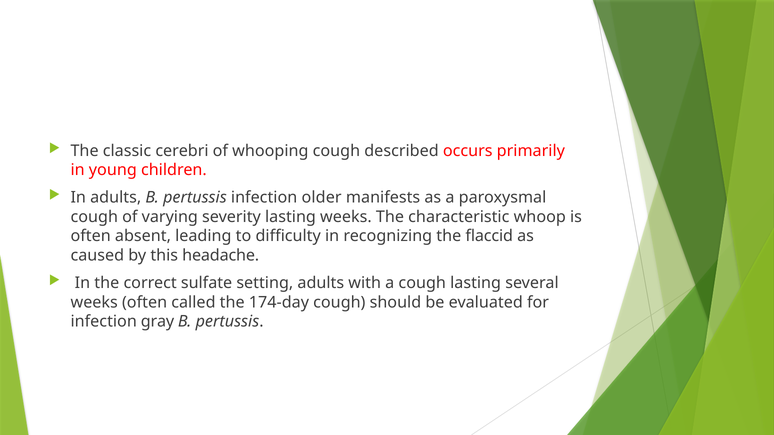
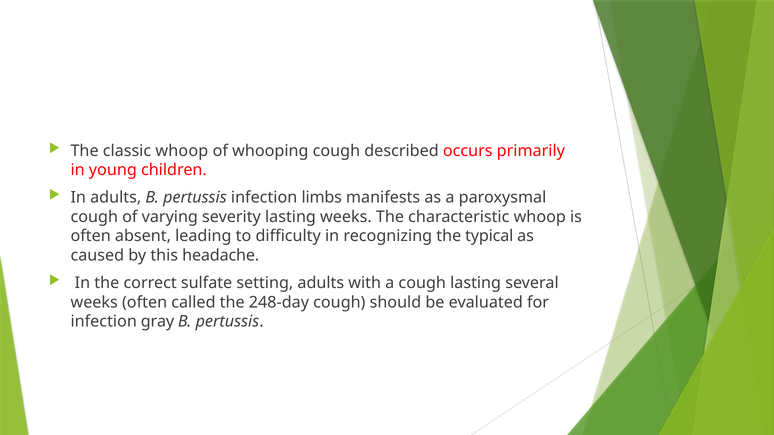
classic cerebri: cerebri -> whoop (182, 151)
older: older -> limbs (322, 198)
flaccid: flaccid -> typical (489, 236)
174-day: 174-day -> 248-day (279, 303)
